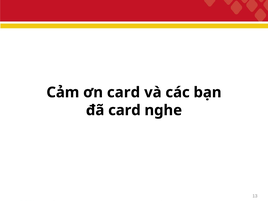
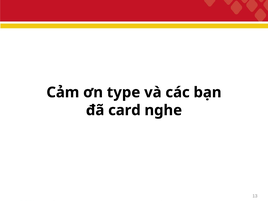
ơn card: card -> type (124, 92)
